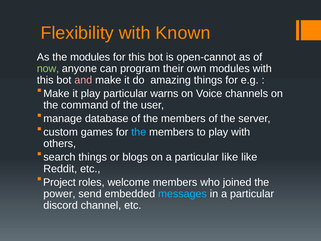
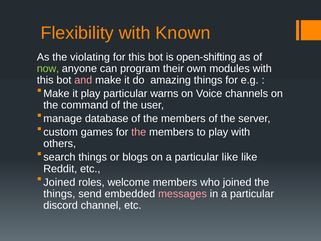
the modules: modules -> violating (90, 57)
open-cannot: open-cannot -> open-shifting (206, 57)
the colour: light blue -> pink (139, 132)
Project: Project -> Joined (59, 182)
power: power -> things (59, 194)
messages colour: light blue -> pink (182, 194)
